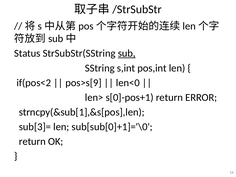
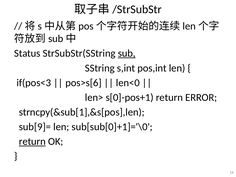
if(pos<2: if(pos<2 -> if(pos<3 (34, 83)
pos>s[9: pos>s[9 -> pos>s[6 (83, 83)
sub[3]=: sub[3]= -> sub[9]= (35, 127)
return underline: none -> present (32, 142)
